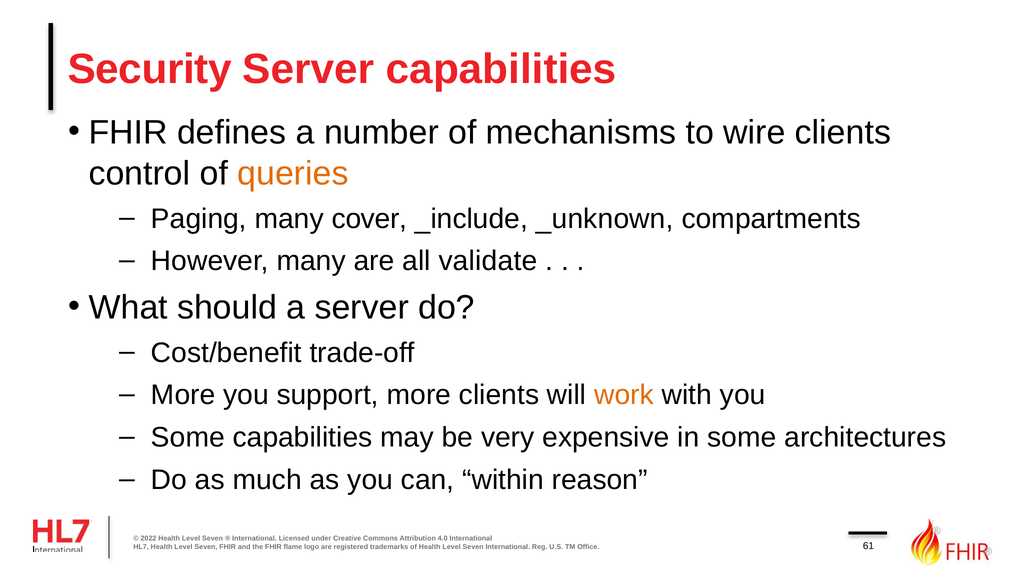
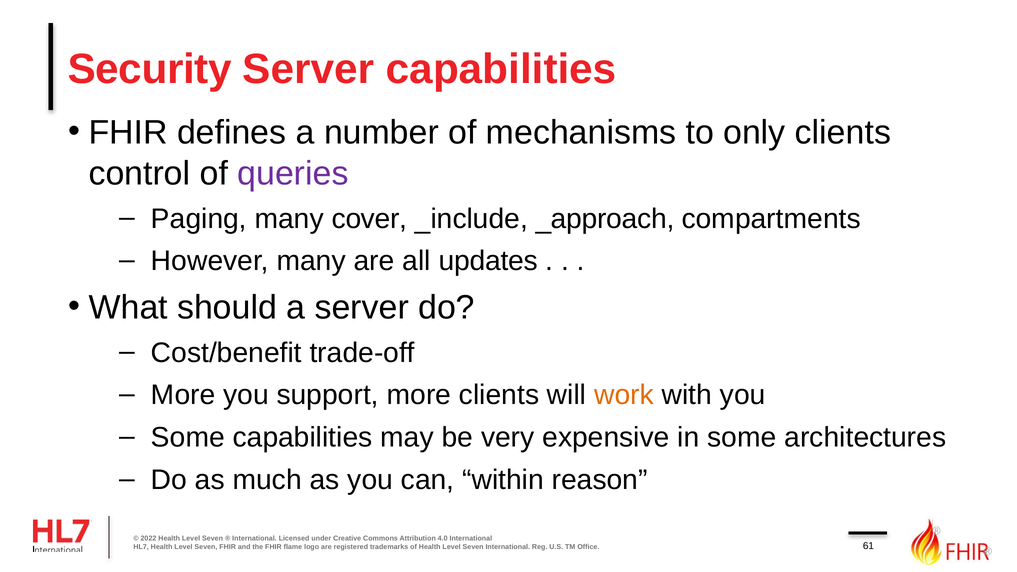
wire: wire -> only (754, 133)
queries colour: orange -> purple (293, 173)
_unknown: _unknown -> _approach (605, 219)
validate: validate -> updates (488, 261)
